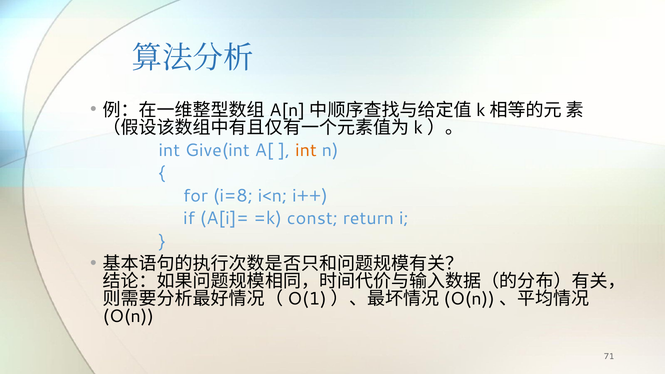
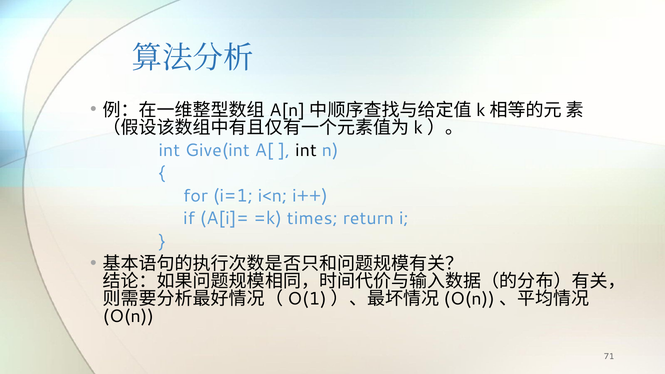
int colour: orange -> black (306, 150)
i=8: i=8 -> i=1 (233, 196)
const: const -> times (312, 218)
